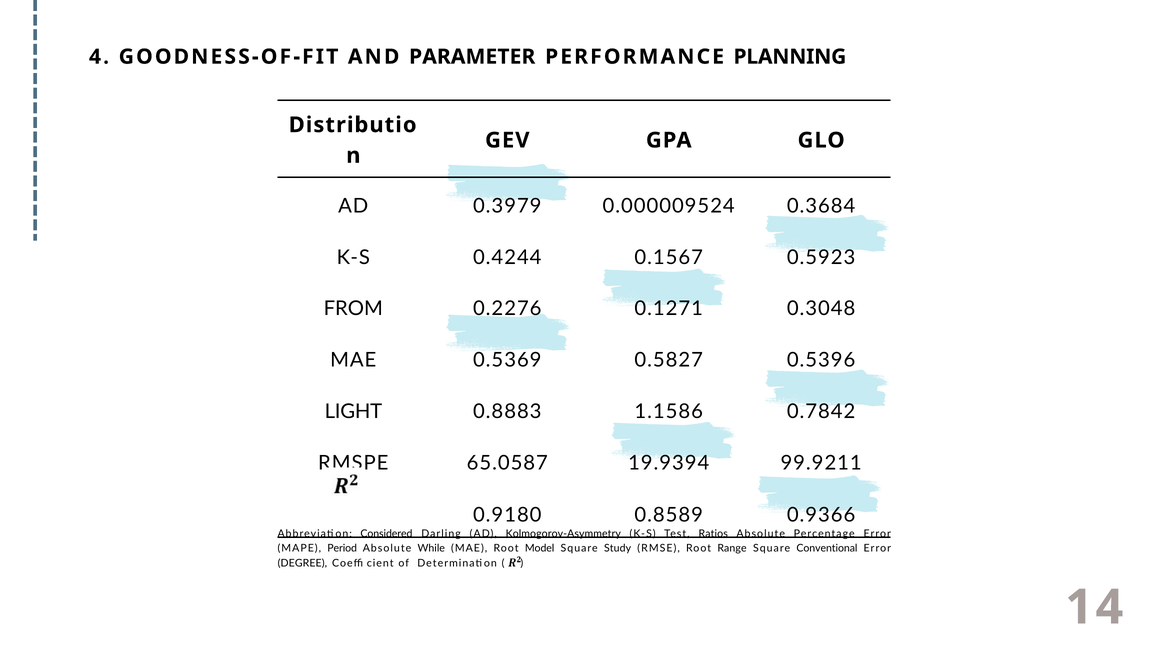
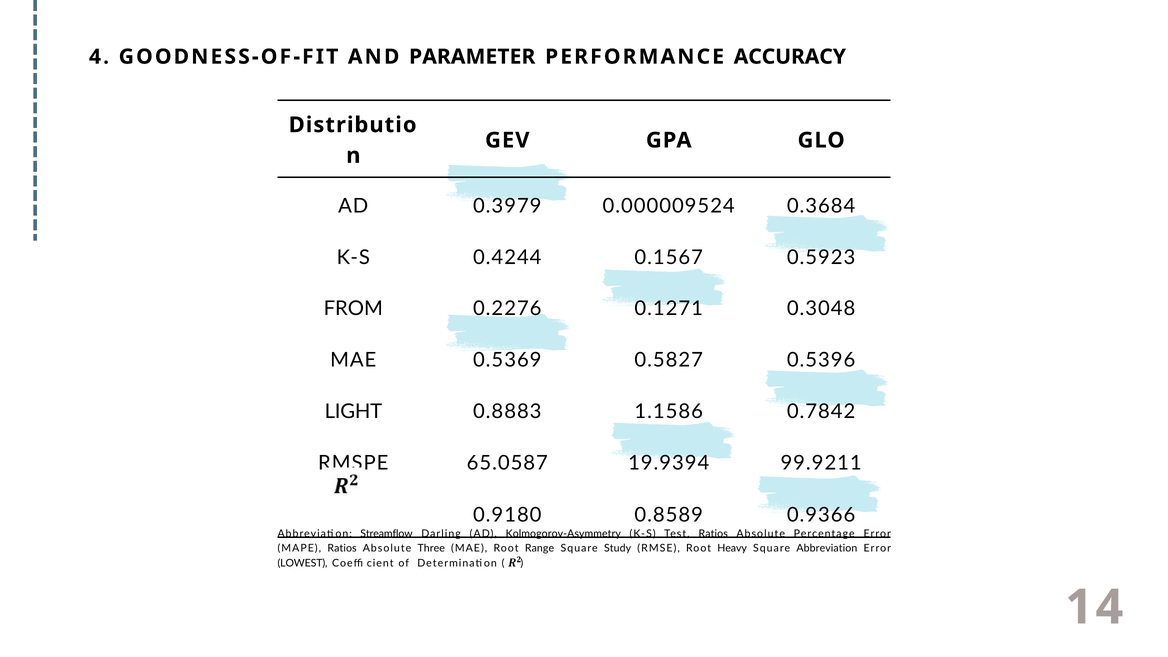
PLANNING: PLANNING -> ACCURACY (790, 57)
Considered: Considered -> Streamflow (386, 534)
MAPE Period: Period -> Ratios (342, 548)
While: While -> Three (431, 548)
Model: Model -> Range (540, 548)
Range: Range -> Heavy (732, 548)
Square Conventional: Conventional -> Abbreviation (827, 548)
DEGREE: DEGREE -> LOWEST (303, 563)
